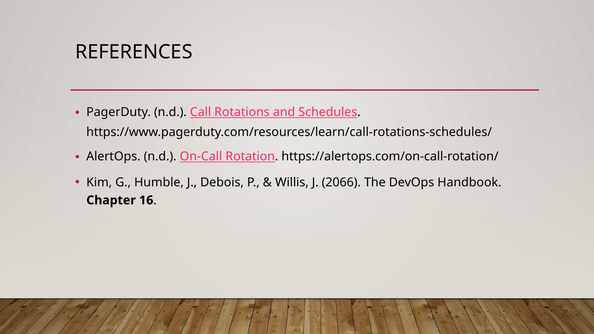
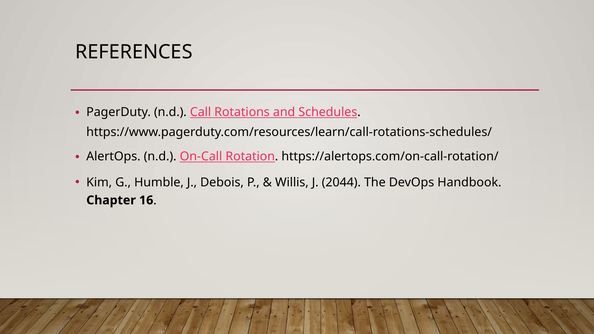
2066: 2066 -> 2044 (341, 183)
